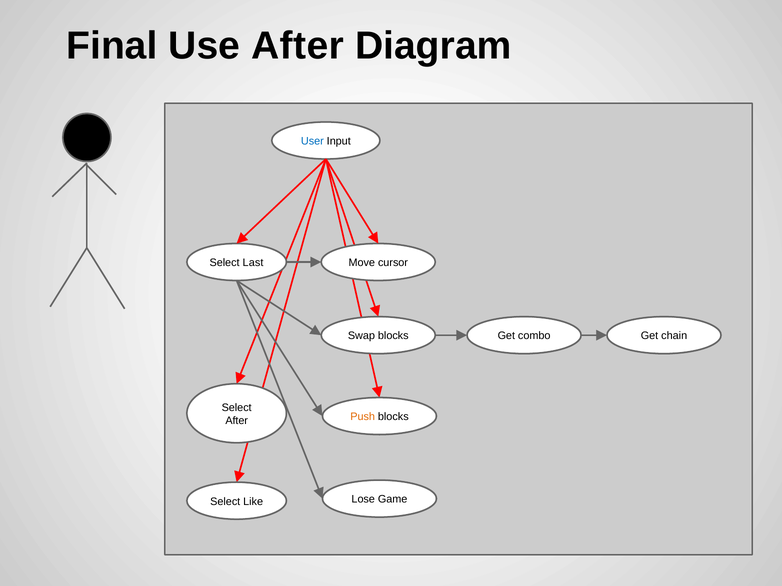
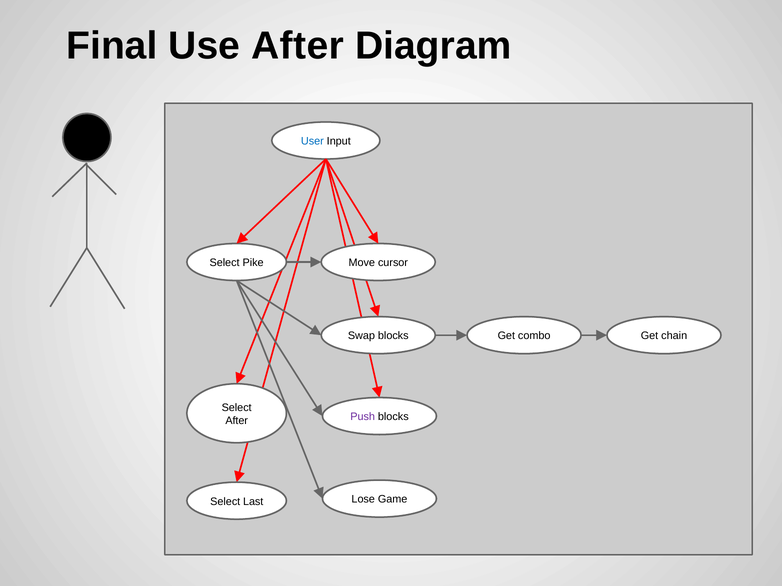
Last: Last -> Pike (253, 263)
Push colour: orange -> purple (363, 417)
Like: Like -> Last (253, 502)
